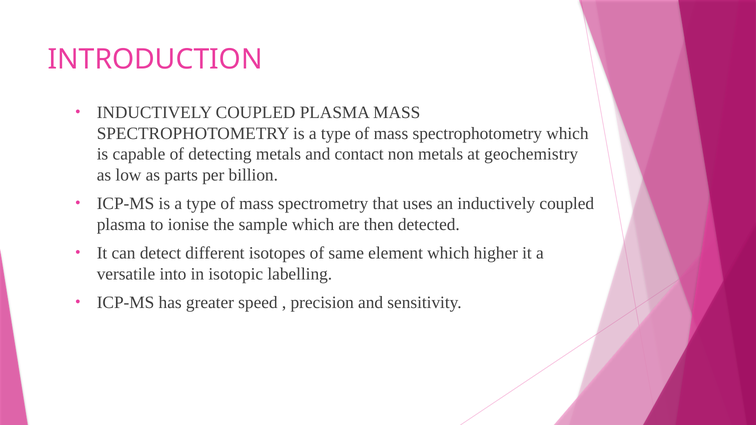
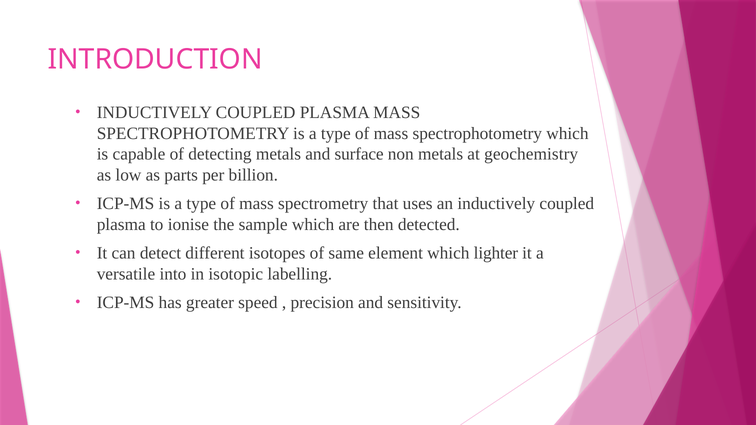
contact: contact -> surface (359, 154)
higher: higher -> lighter (496, 253)
